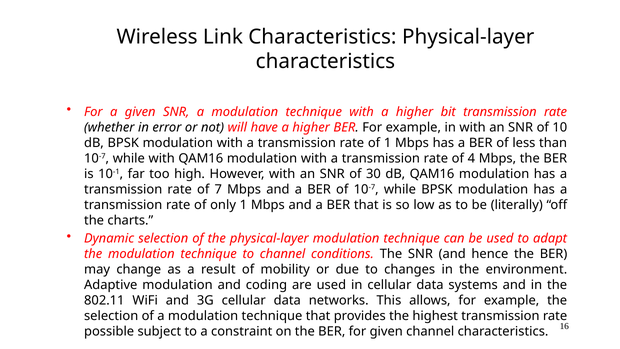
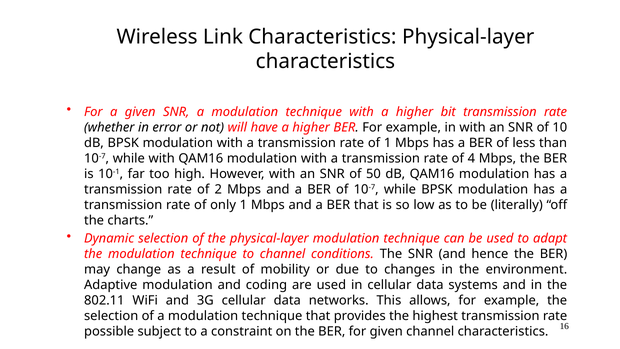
30: 30 -> 50 (373, 174)
7: 7 -> 2 (218, 189)
